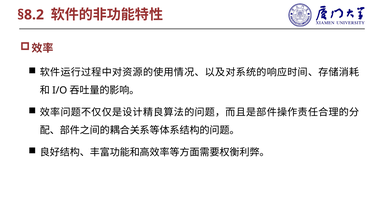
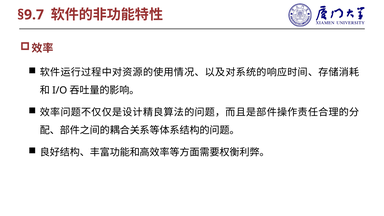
§8.2: §8.2 -> §9.7 (31, 15)
